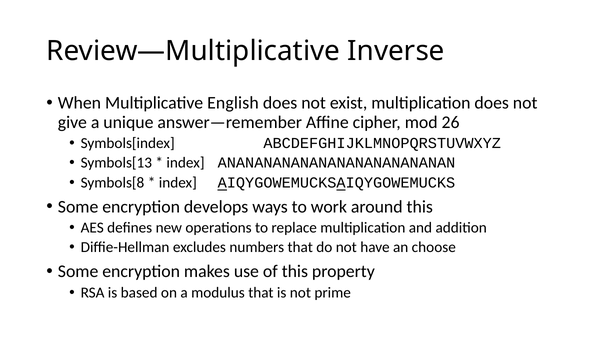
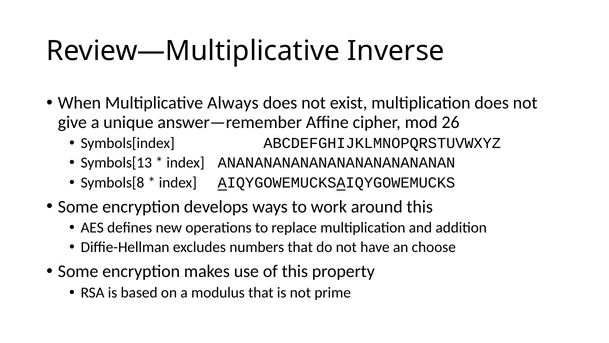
English: English -> Always (233, 103)
